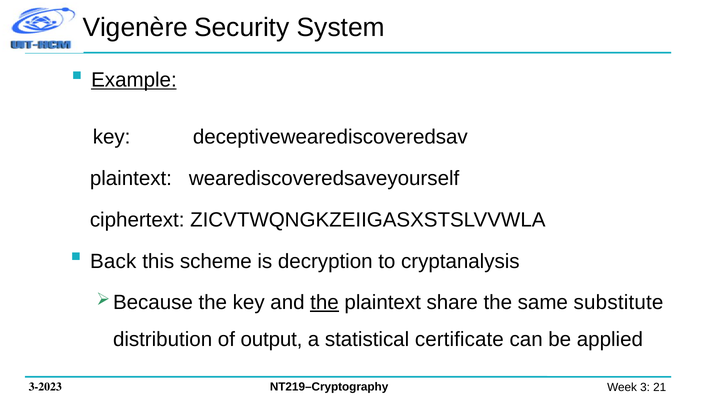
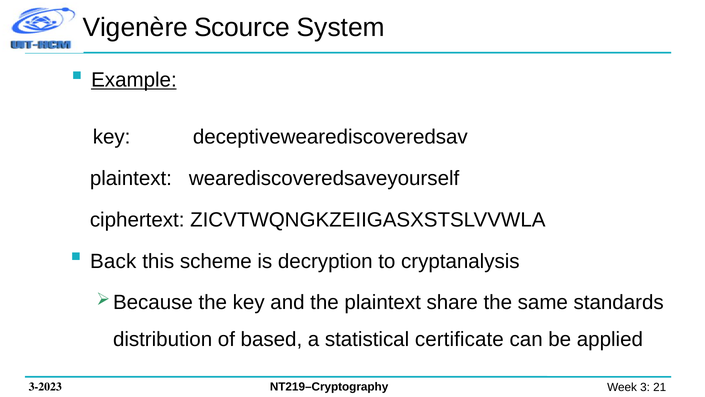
Security: Security -> Scource (242, 27)
the underline: present -> none (325, 302)
substitute: substitute -> standards (619, 302)
output: output -> based (271, 339)
